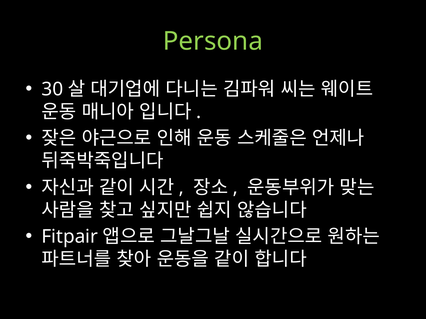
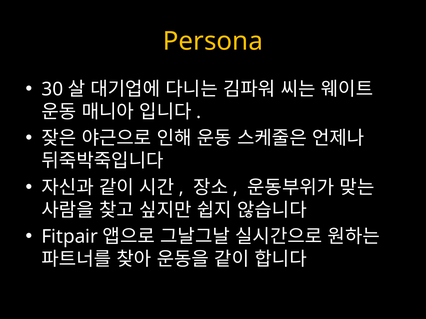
Persona colour: light green -> yellow (213, 41)
